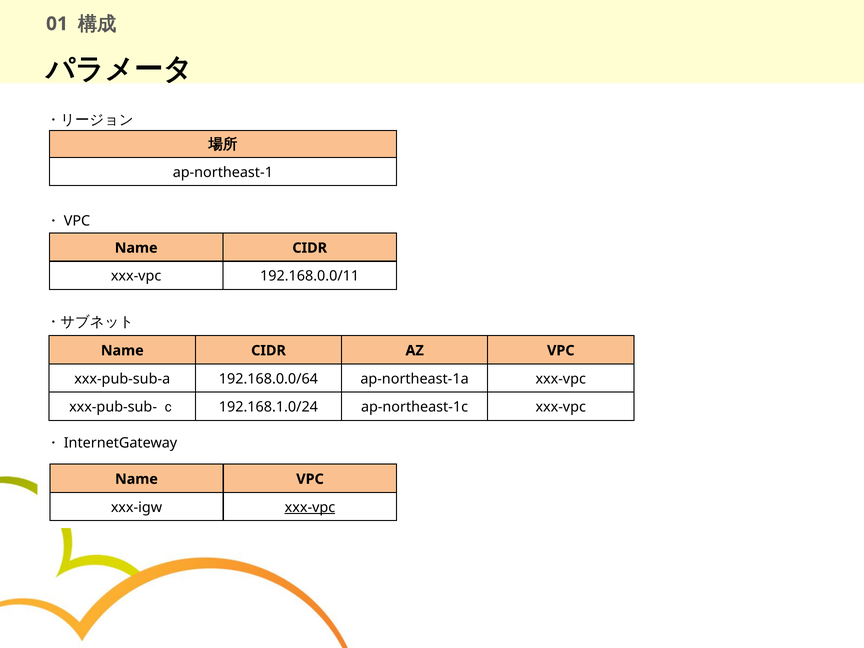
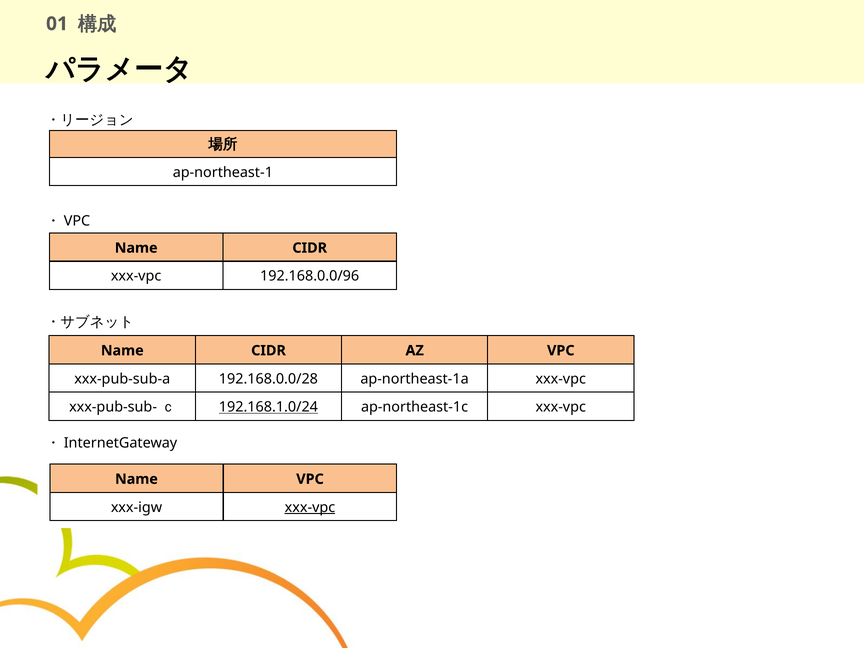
192.168.0.0/11: 192.168.0.0/11 -> 192.168.0.0/96 (310, 276)
192.168.0.0/64: 192.168.0.0/64 -> 192.168.0.0/28 (268, 379)
192.168.1.0/24 underline: none -> present (268, 407)
